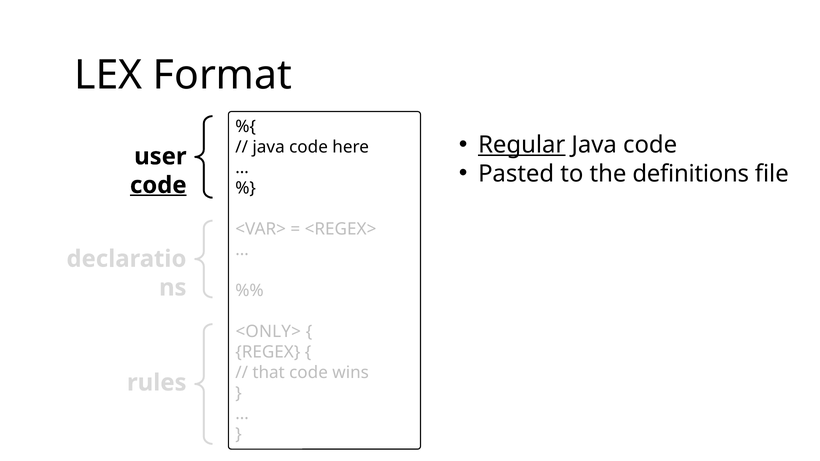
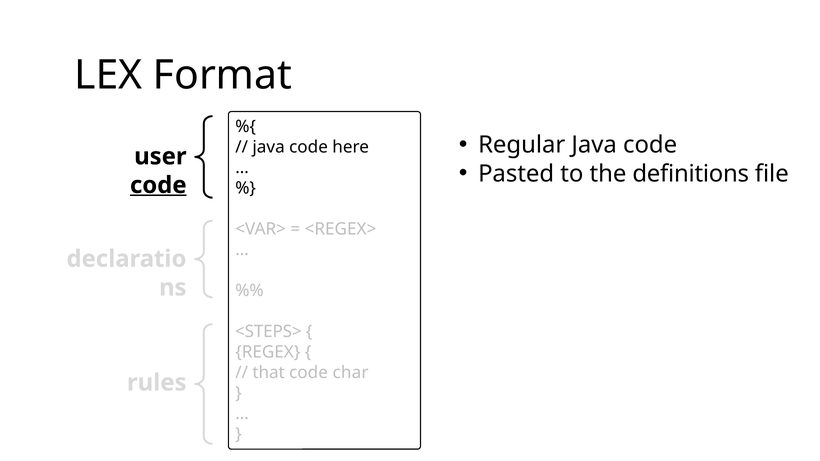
Regular underline: present -> none (522, 145)
<ONLY>: <ONLY> -> <STEPS> (268, 332)
wins: wins -> char (351, 373)
